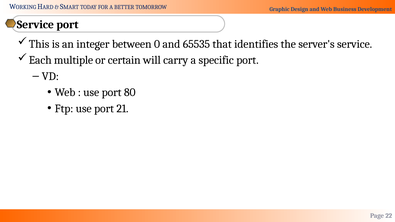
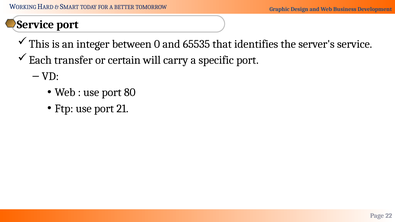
multiple: multiple -> transfer (73, 60)
